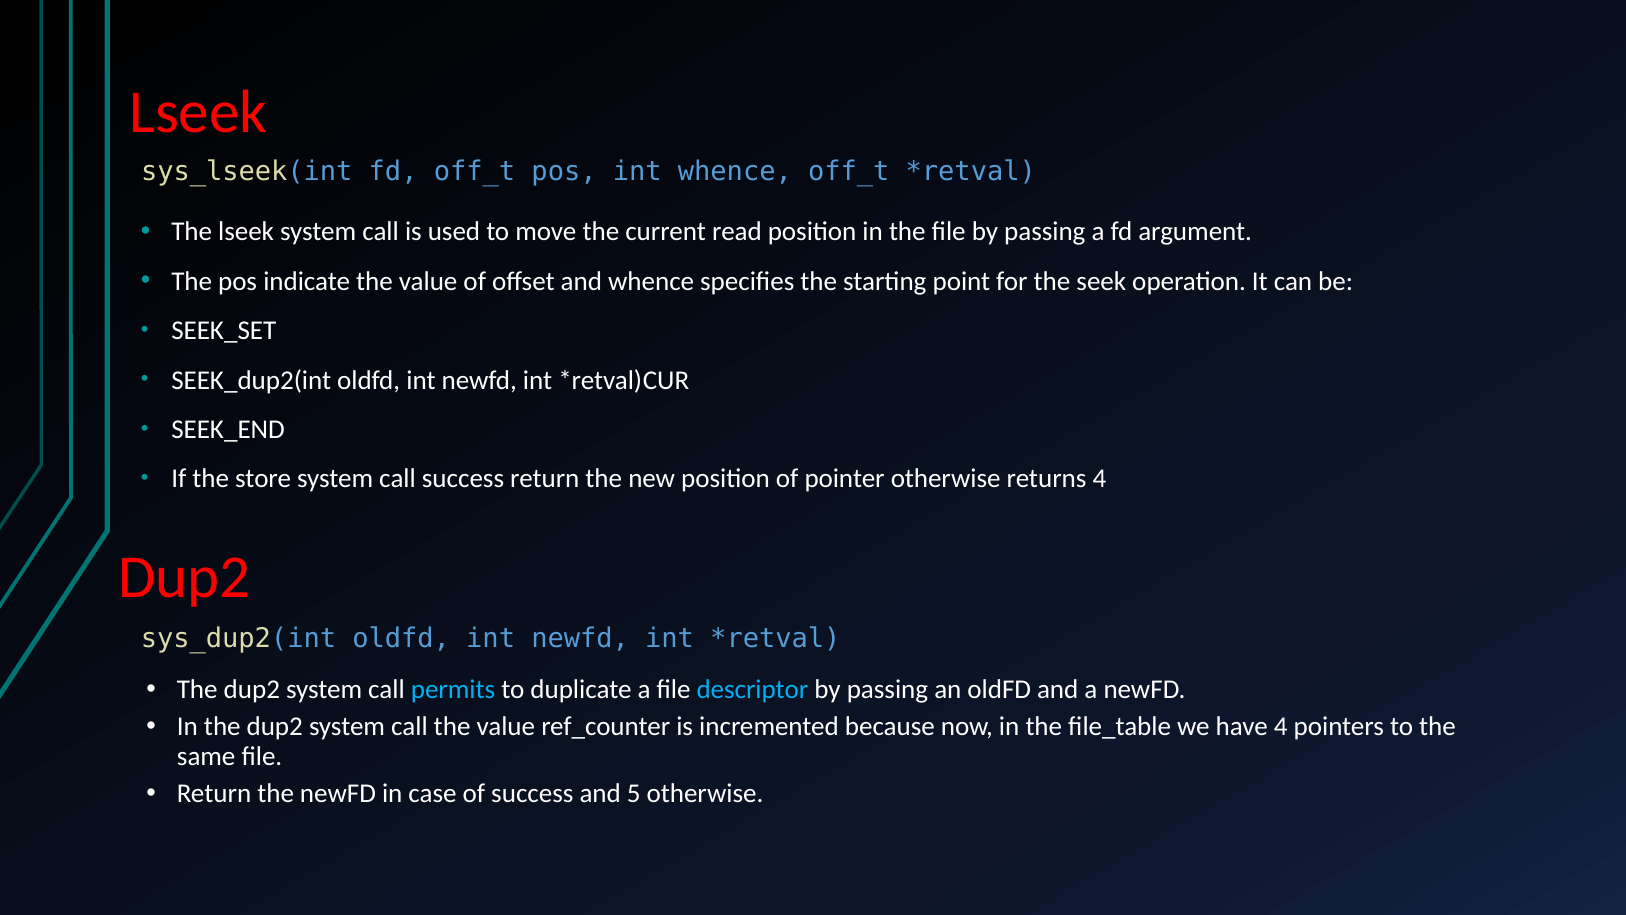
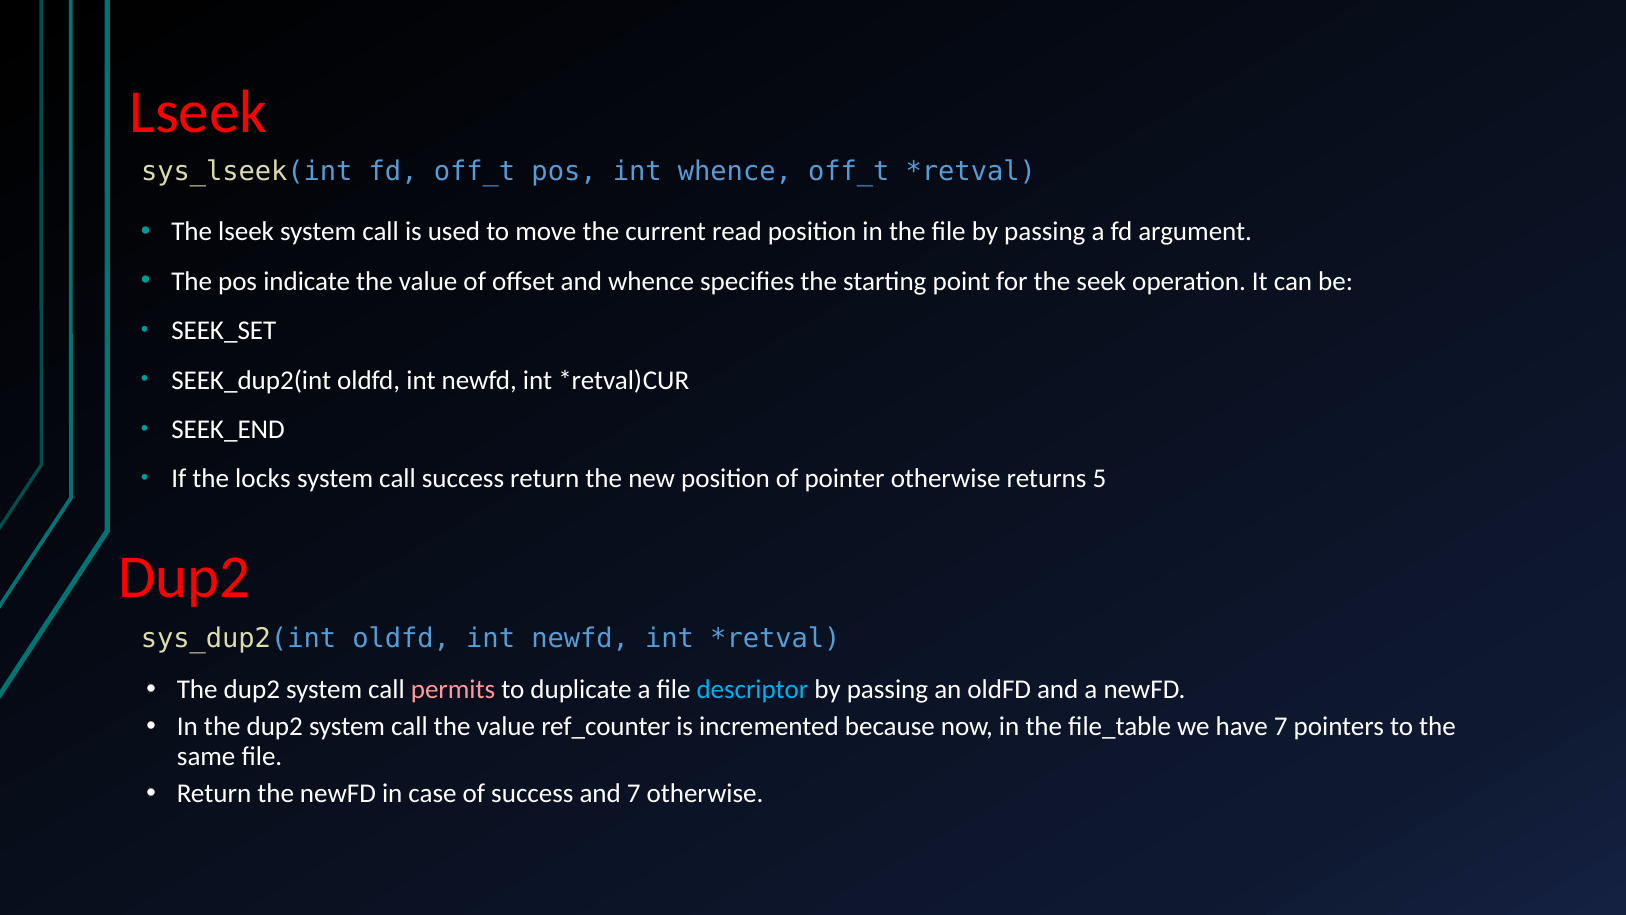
store: store -> locks (263, 479)
returns 4: 4 -> 5 (1099, 479)
permits colour: light blue -> pink (453, 689)
have 4: 4 -> 7 (1281, 727)
and 5: 5 -> 7 (634, 794)
